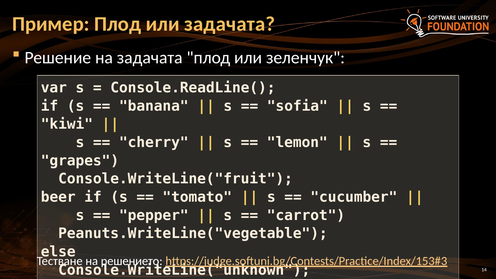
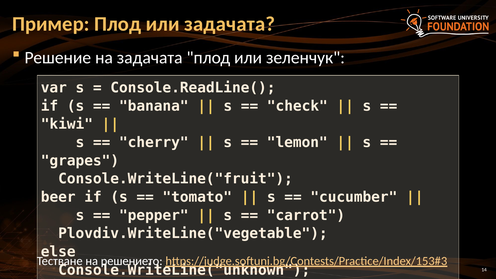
sofia: sofia -> check (297, 106)
Peanuts.WriteLine("vegetable: Peanuts.WriteLine("vegetable -> Plovdiv.WriteLine("vegetable (193, 234)
